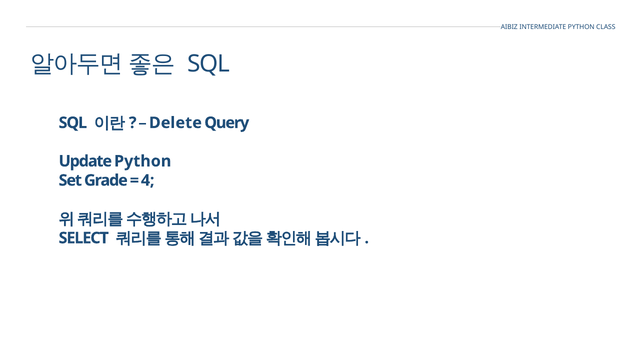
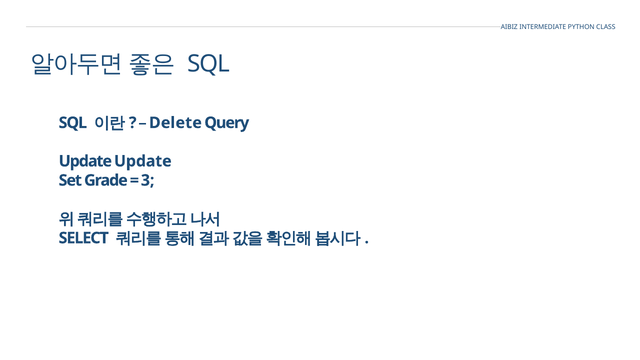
Update Python: Python -> Update (143, 161)
4: 4 -> 3 (148, 180)
